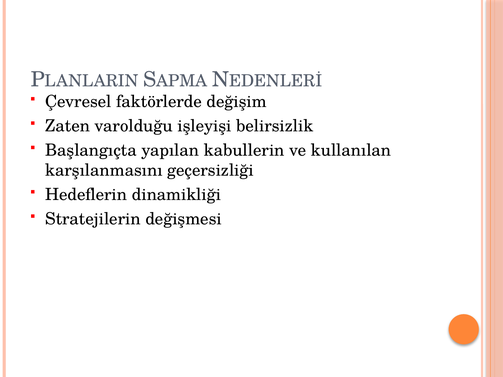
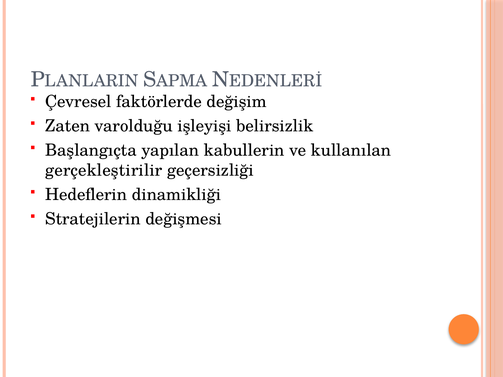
karşılanmasını: karşılanmasını -> gerçekleştirilir (104, 170)
